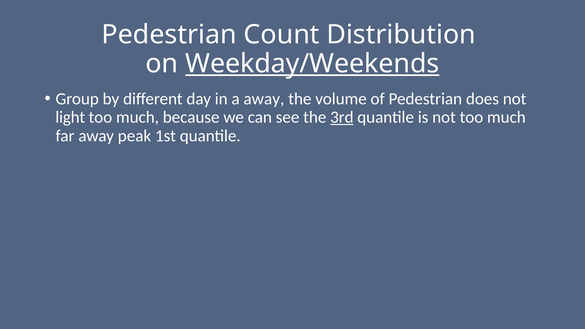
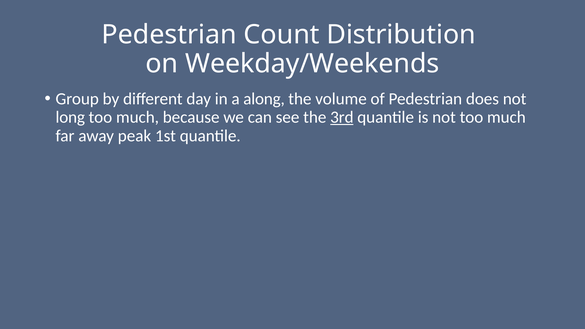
Weekday/Weekends underline: present -> none (312, 64)
a away: away -> along (264, 99)
light: light -> long (70, 117)
